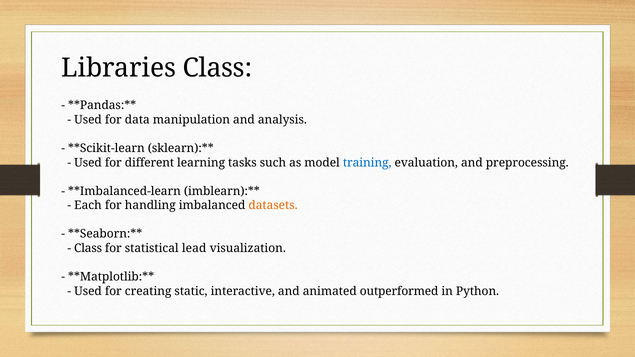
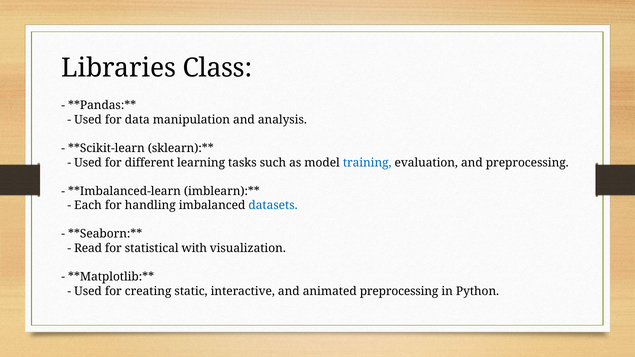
datasets colour: orange -> blue (273, 206)
Class: Class -> Read (88, 248)
lead: lead -> with (194, 248)
animated outperformed: outperformed -> preprocessing (399, 291)
